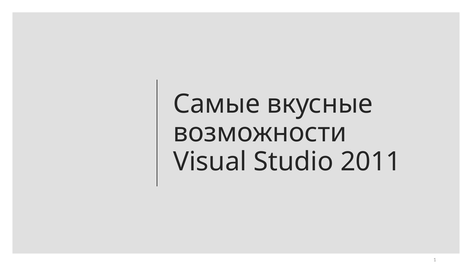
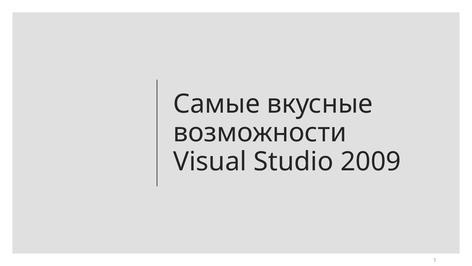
2011: 2011 -> 2009 (371, 161)
